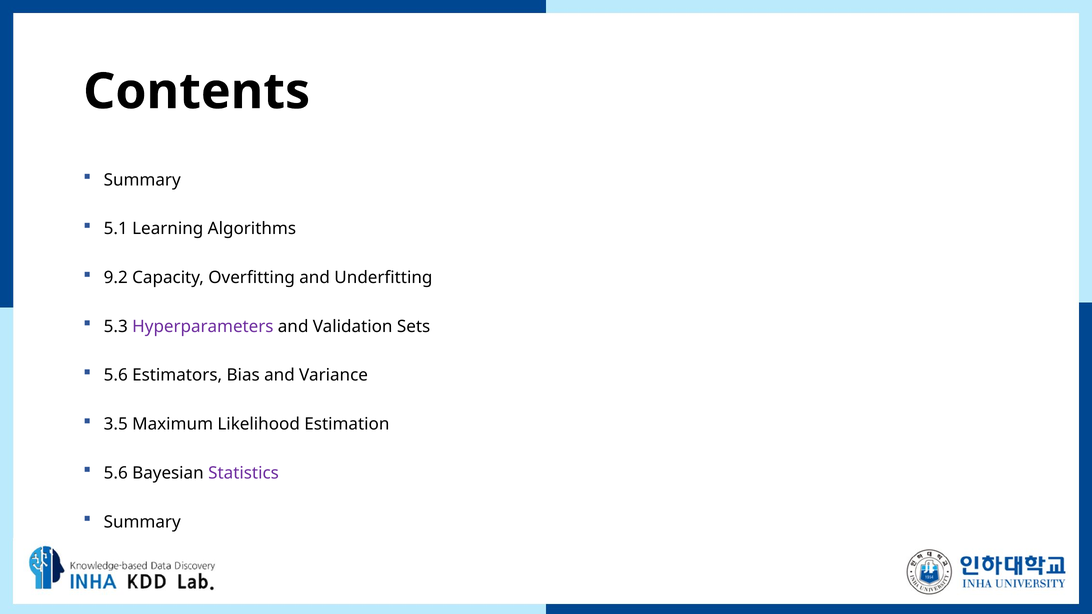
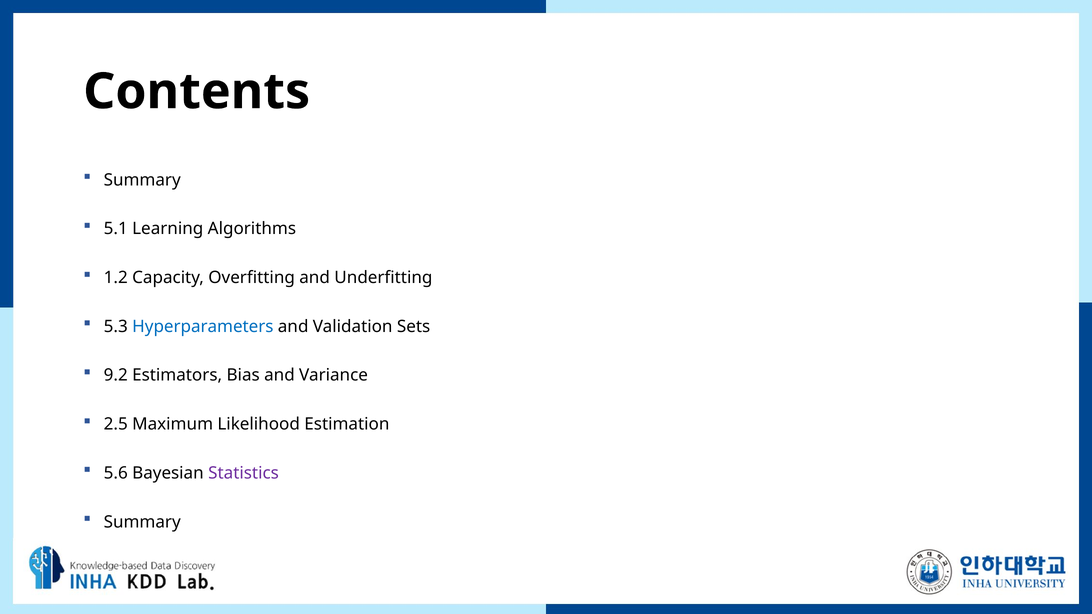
9.2: 9.2 -> 1.2 (116, 278)
Hyperparameters colour: purple -> blue (203, 327)
5.6: 5.6 -> 9.2 (116, 375)
3.5: 3.5 -> 2.5 (116, 424)
